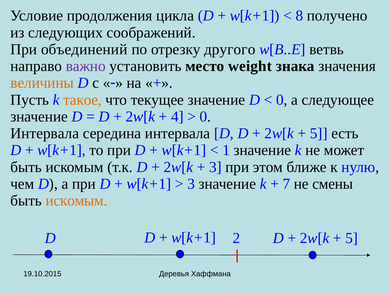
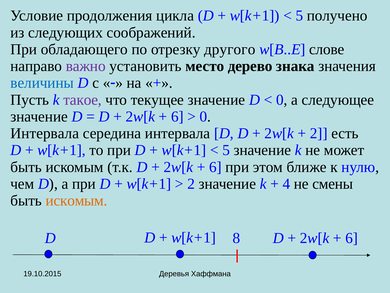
8: 8 -> 5 (299, 16)
объединений: объединений -> обладающего (84, 49)
ветвь: ветвь -> слове (327, 49)
weight: weight -> дерево (250, 66)
величины colour: orange -> blue (42, 83)
такое colour: orange -> purple (83, 100)
4: 4 -> 6 (177, 116)
5: 5 -> 2 (319, 133)
1: 1 -> 5 (226, 150)
3: 3 -> 6 (215, 167)
3: 3 -> 2 (191, 184)
7: 7 -> 4 (286, 184)
2: 2 -> 8 (236, 238)
5: 5 -> 6 (352, 238)
